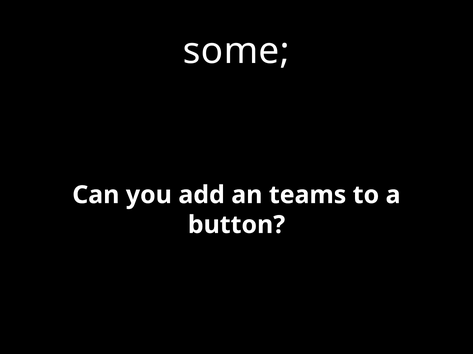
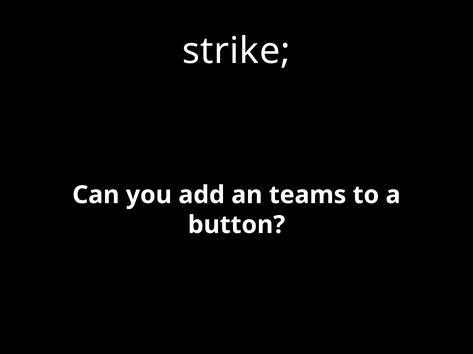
some: some -> strike (236, 51)
